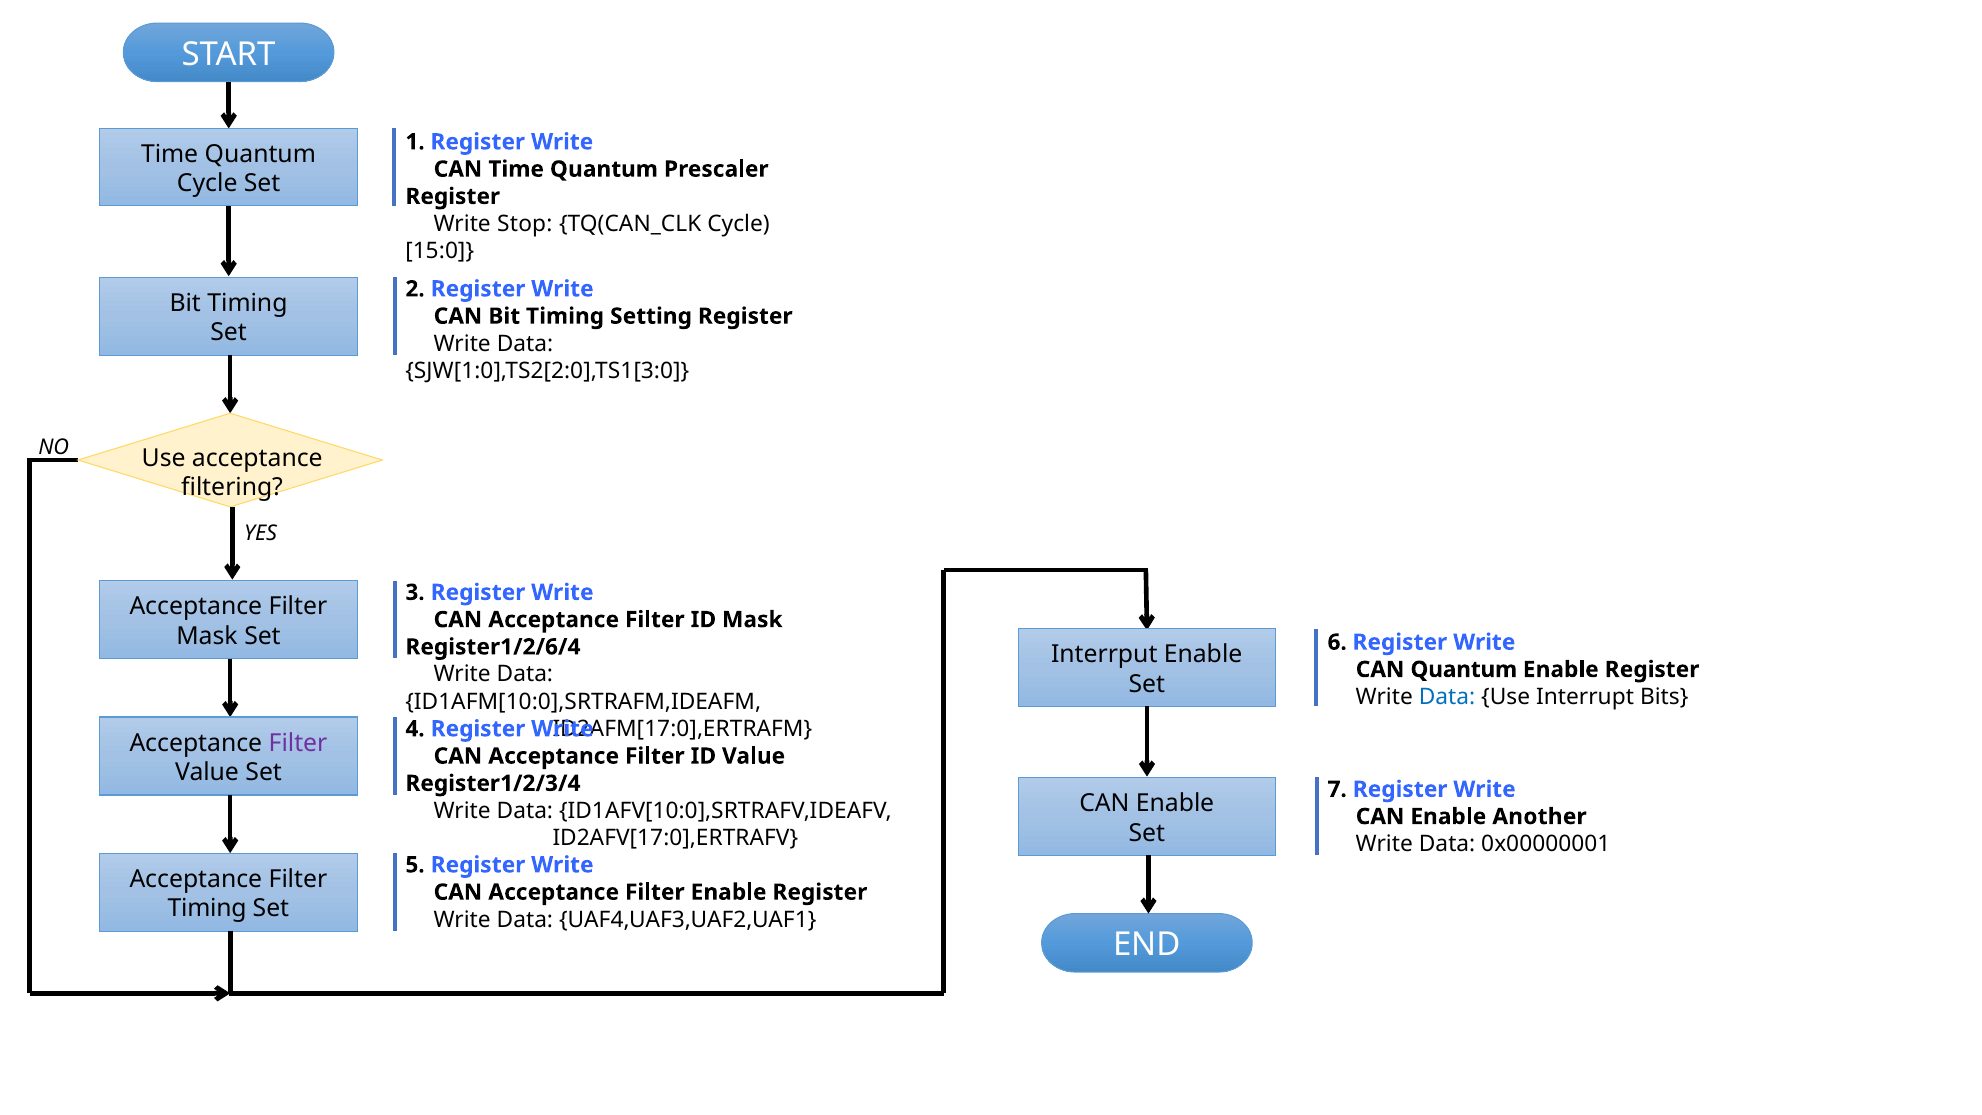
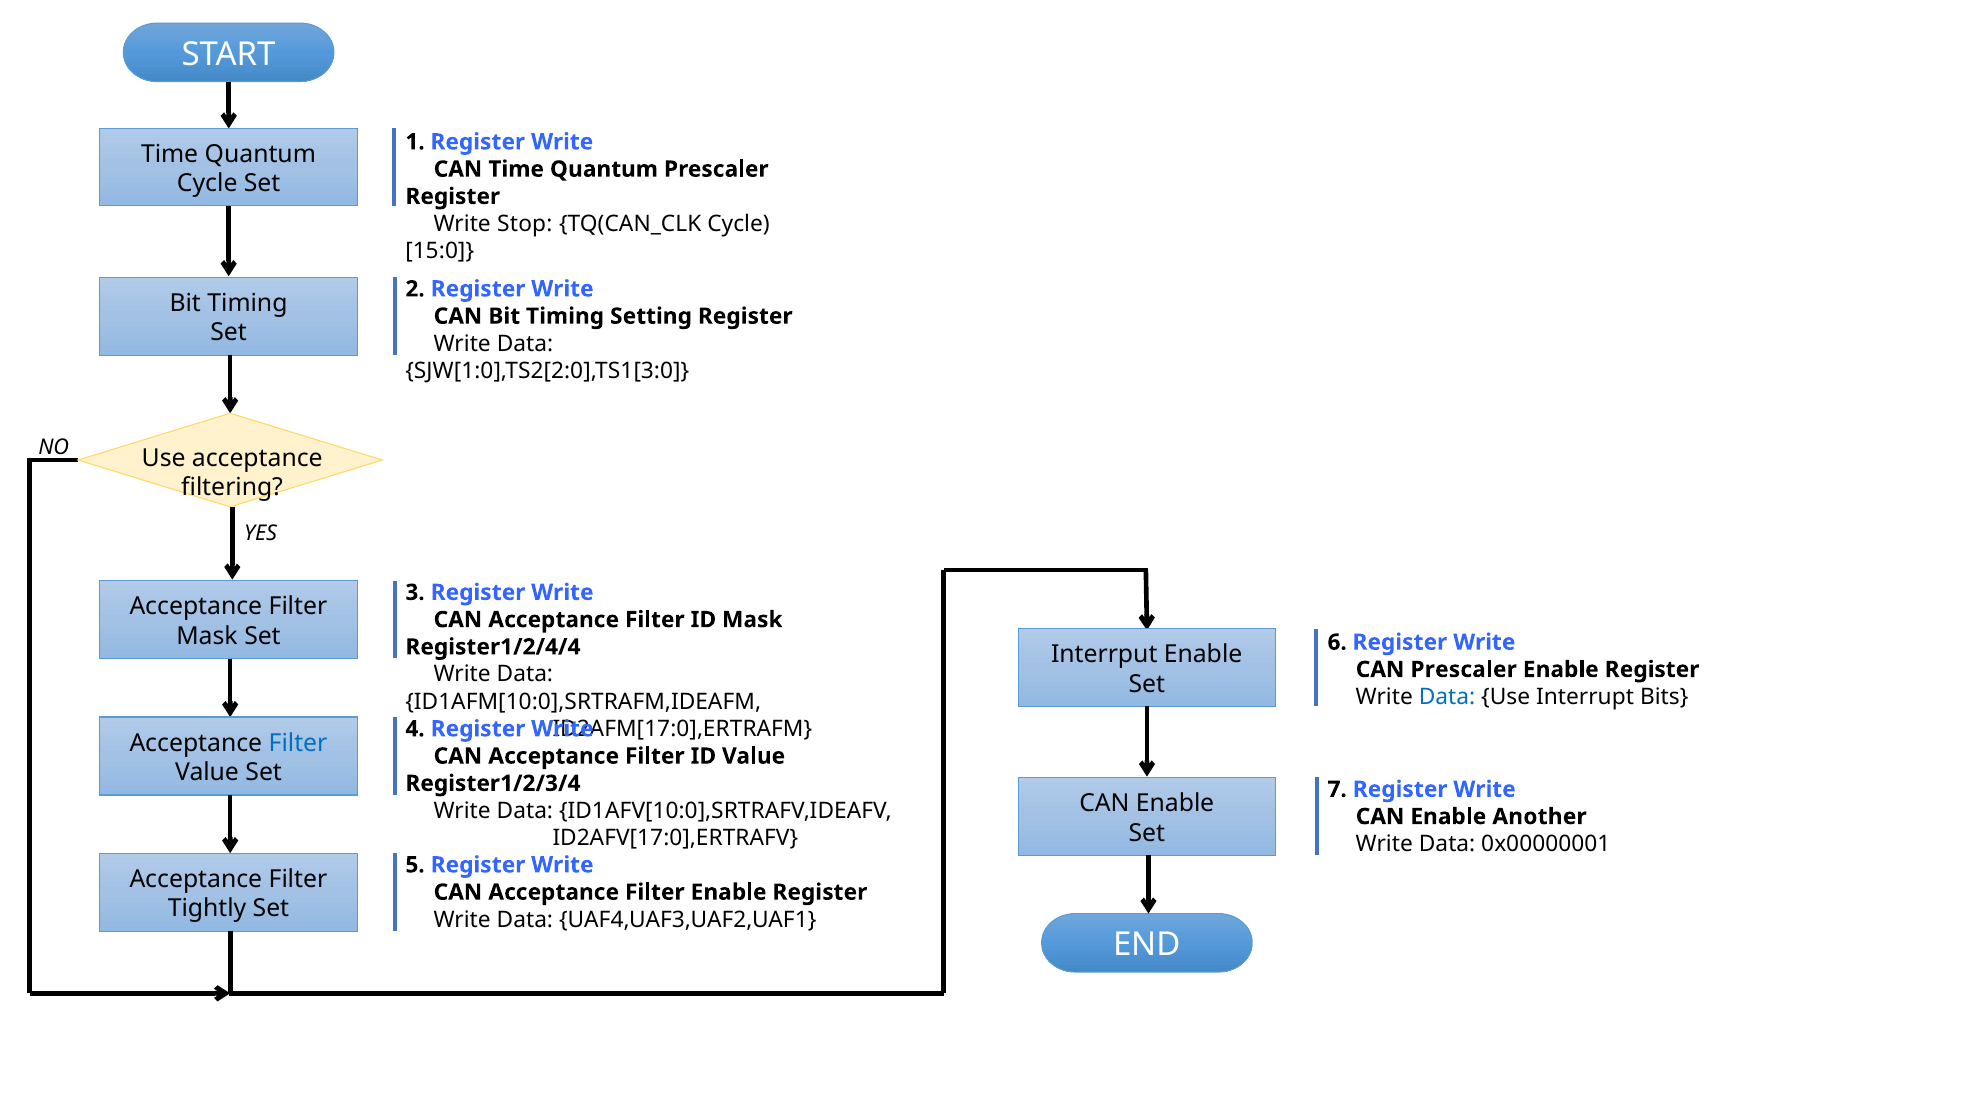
Register1/2/6/4: Register1/2/6/4 -> Register1/2/4/4 (493, 647)
CAN Quantum: Quantum -> Prescaler (1464, 669)
Filter colour: purple -> blue (298, 743)
Timing: Timing -> Tightly (207, 909)
